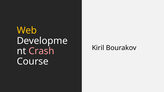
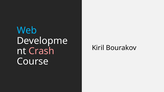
Web colour: yellow -> light blue (27, 31)
